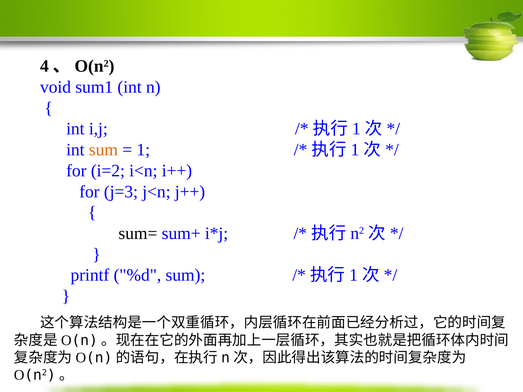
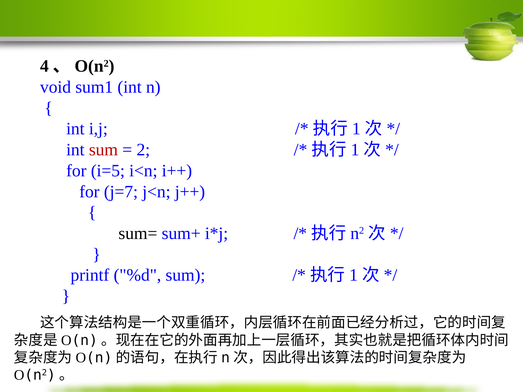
sum colour: orange -> red (103, 150)
1: 1 -> 2 (143, 150)
i=2: i=2 -> i=5 (108, 171)
j=3: j=3 -> j=7 (121, 192)
